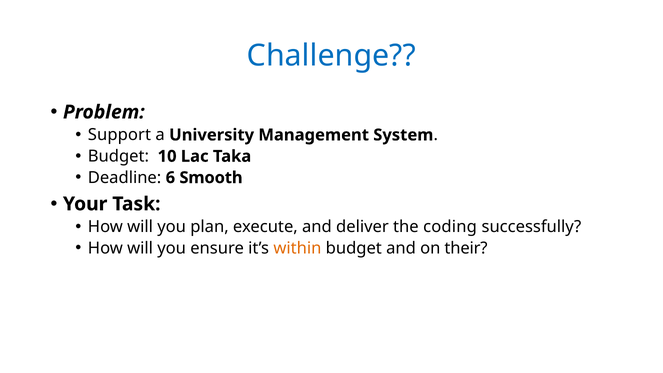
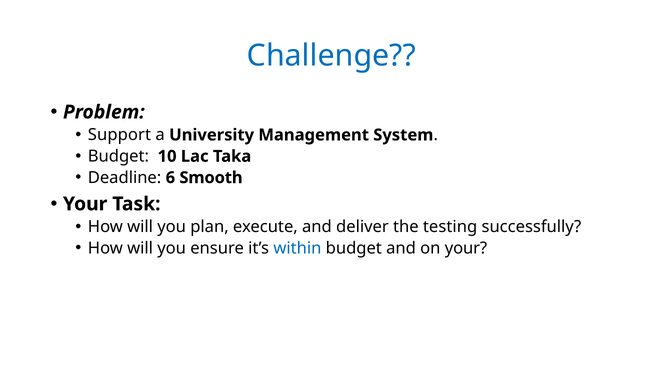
coding: coding -> testing (450, 227)
within colour: orange -> blue (297, 248)
on their: their -> your (466, 248)
